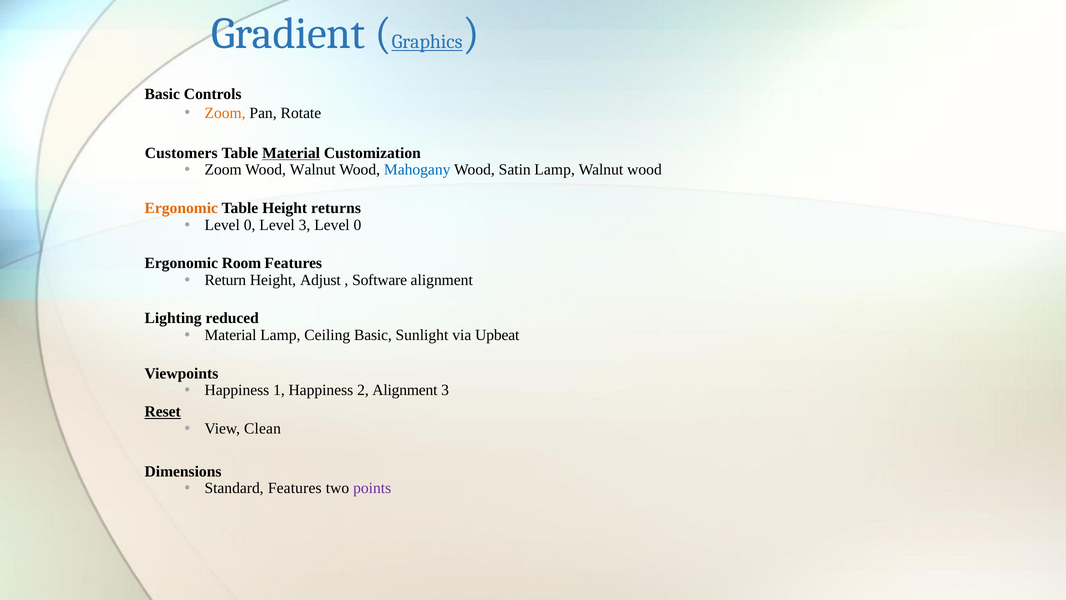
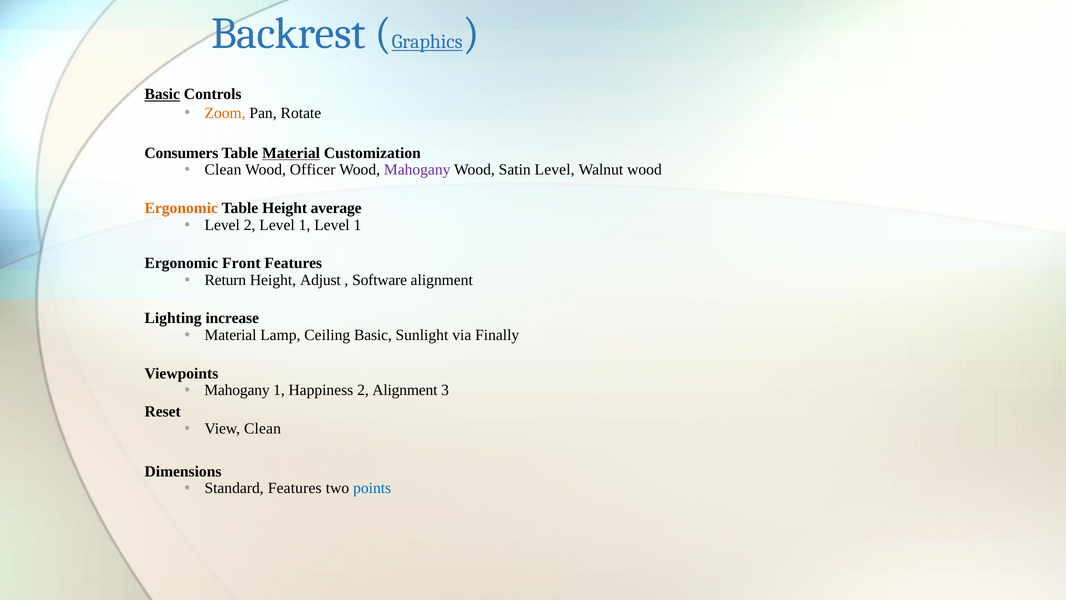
Gradient: Gradient -> Backrest (288, 34)
Basic underline: none -> present (162, 94)
Customers: Customers -> Consumers (181, 153)
Zoom: Zoom -> Clean (223, 170)
Wood Walnut: Walnut -> Officer (313, 170)
Mahogany colour: blue -> purple (417, 170)
Satin Lamp: Lamp -> Level (555, 170)
returns: returns -> average (336, 208)
0: 0 -> 2 (250, 225)
3: 3 -> 1 (305, 225)
0: 0 -> 1 (357, 225)
Room: Room -> Front (241, 263)
reduced: reduced -> increase (232, 318)
Upbeat: Upbeat -> Finally (497, 335)
Happiness: Happiness -> Mahogany (237, 390)
Reset underline: present -> none (163, 411)
points colour: purple -> blue (372, 488)
